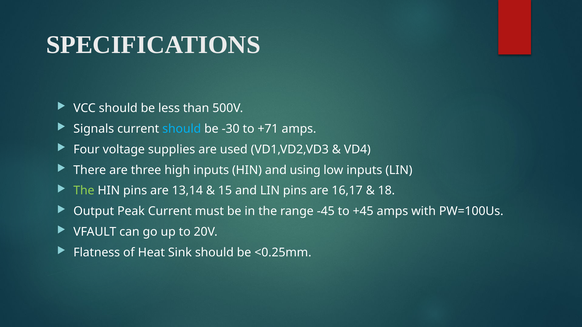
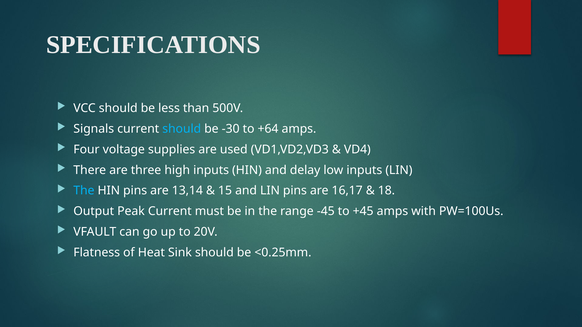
+71: +71 -> +64 (268, 129)
using: using -> delay (305, 170)
The colour: light green -> light blue (84, 191)
